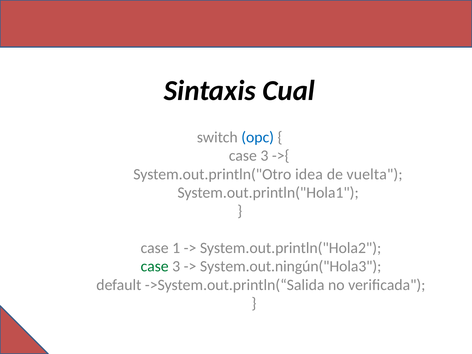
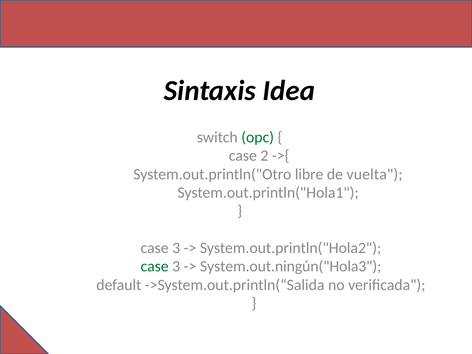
Cual: Cual -> Idea (289, 91)
opc colour: blue -> green (258, 137)
3: 3 -> 2 (264, 156)
idea: idea -> libre (309, 174)
1: 1 -> 3 (176, 248)
